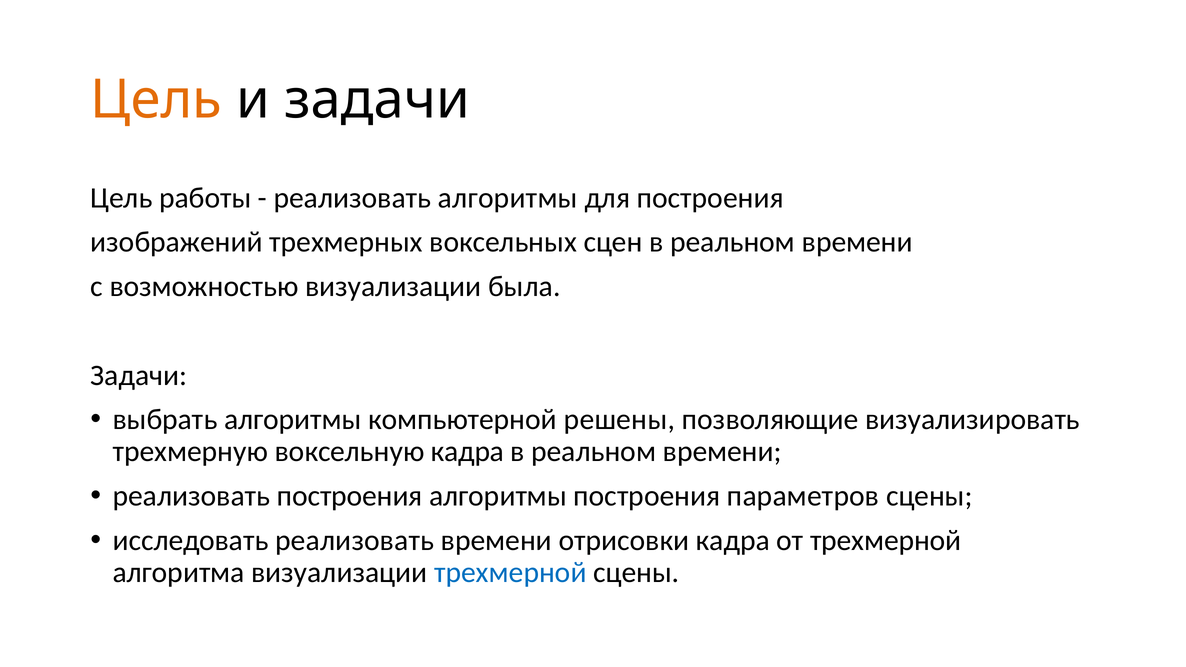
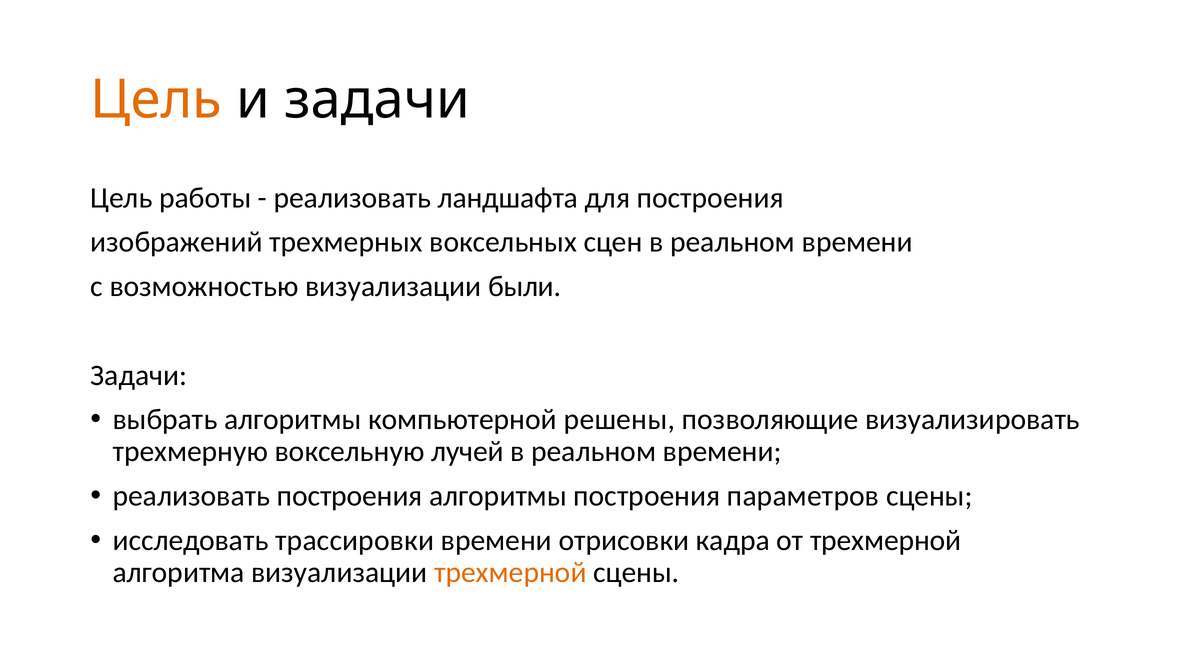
реализовать алгоритмы: алгоритмы -> ландшафта (508, 198)
была: была -> были (525, 287)
воксельную кадра: кадра -> лучей (467, 452)
исследовать реализовать: реализовать -> трассировки (355, 540)
трехмерной colour: blue -> orange (510, 572)
